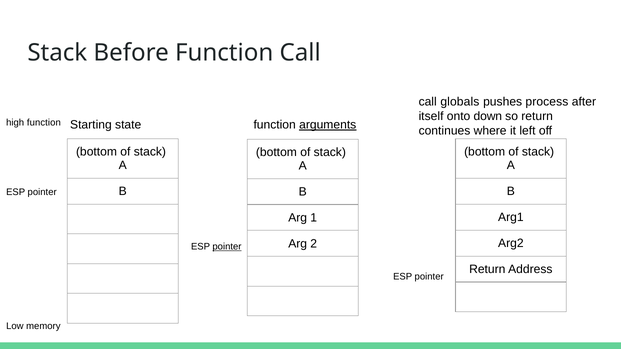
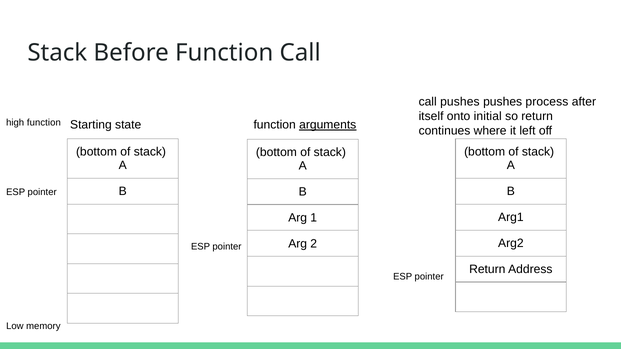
call globals: globals -> pushes (460, 102)
down: down -> initial (488, 117)
pointer underline: present -> none (227, 247)
